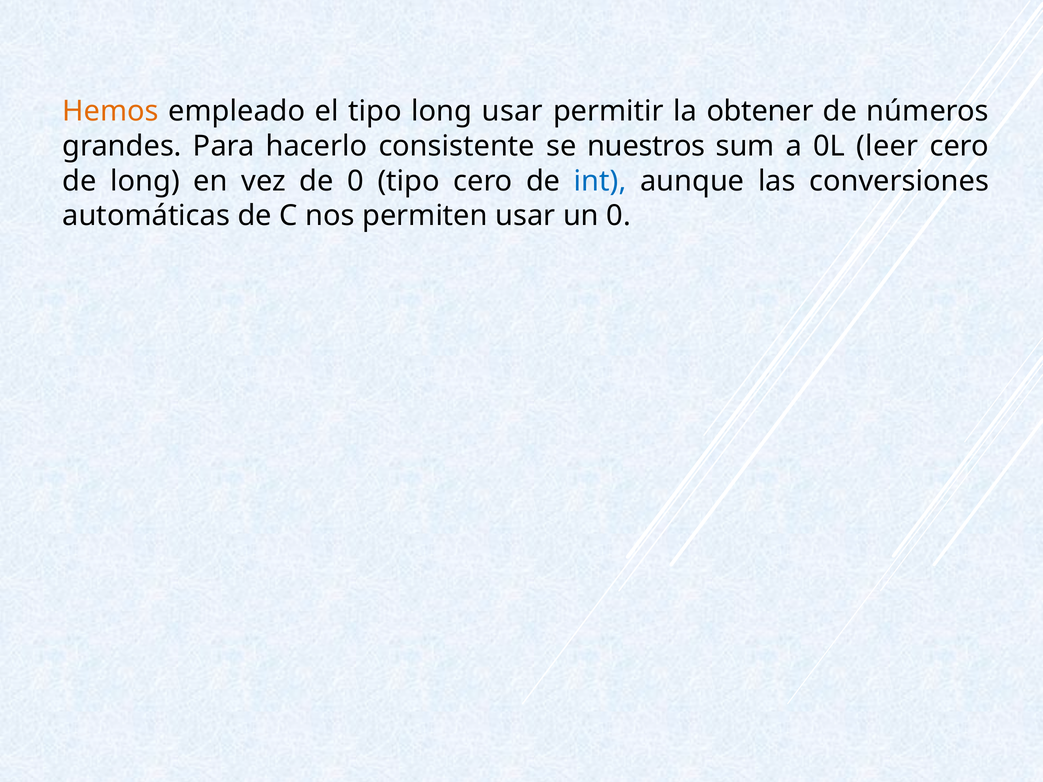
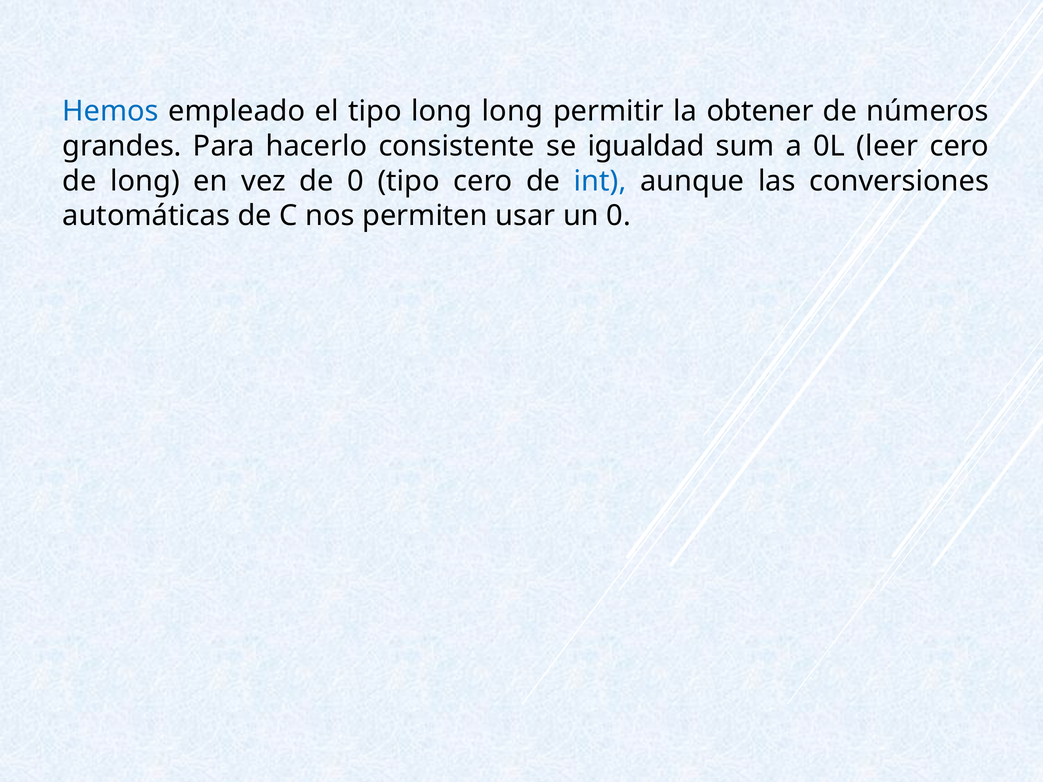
Hemos colour: orange -> blue (111, 111)
long usar: usar -> long (512, 111)
nuestros: nuestros -> igualdad (646, 146)
